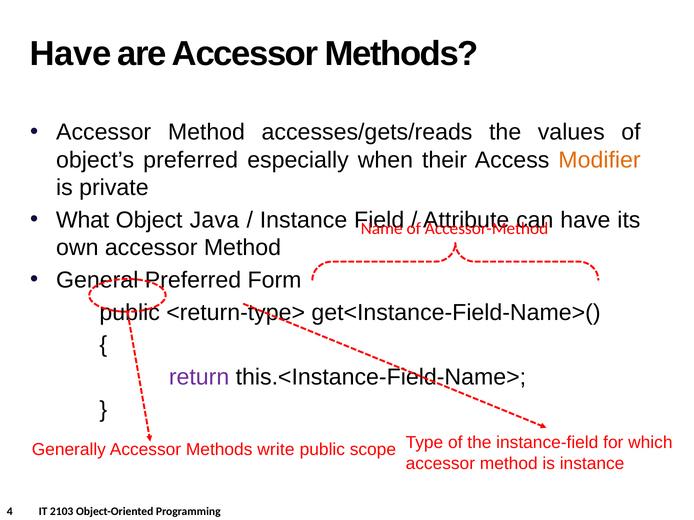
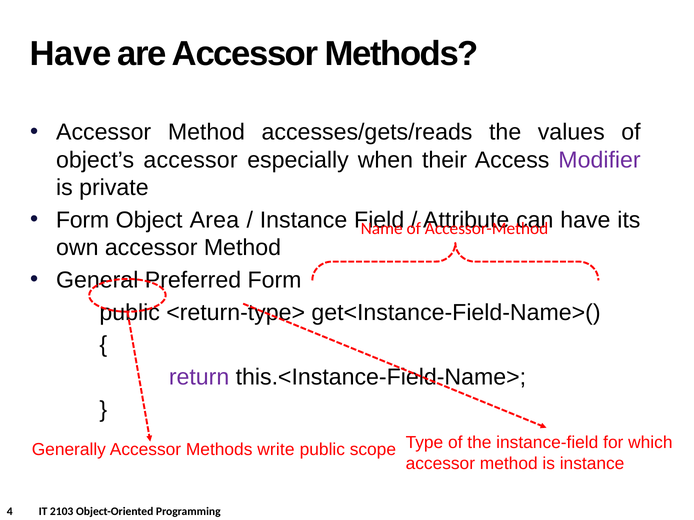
object’s preferred: preferred -> accessor (191, 160)
Modifier colour: orange -> purple (600, 160)
What: What -> Form (83, 220)
Java: Java -> Area (214, 220)
